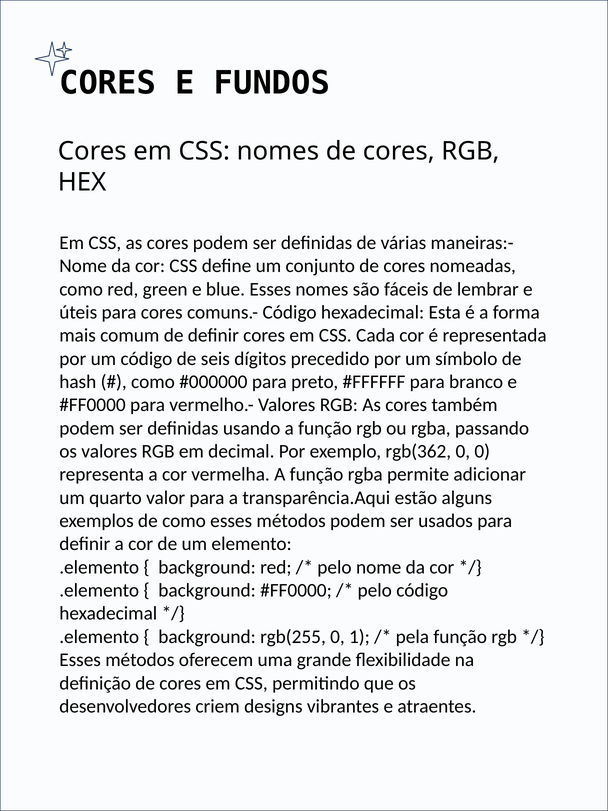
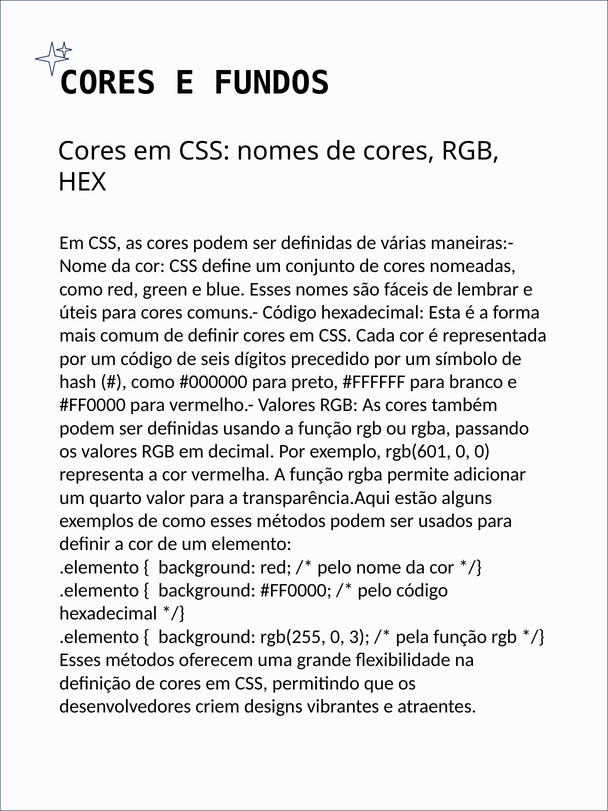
rgb(362: rgb(362 -> rgb(601 (418, 451)
1: 1 -> 3 (359, 637)
